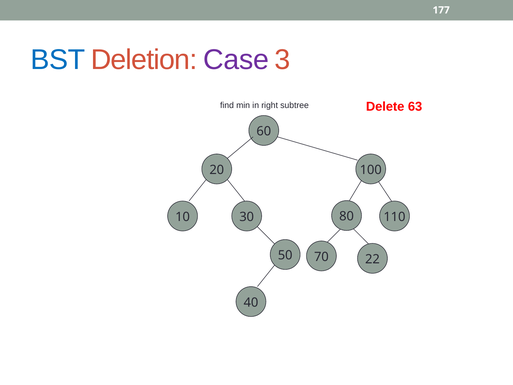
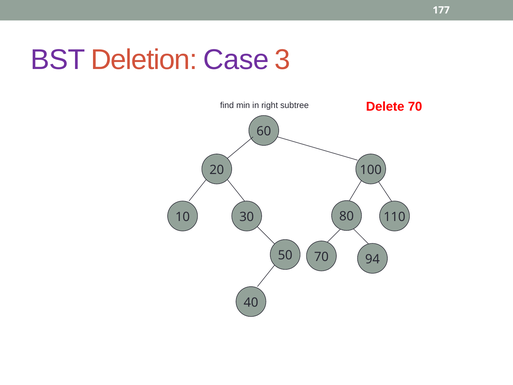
BST colour: blue -> purple (58, 60)
Delete 63: 63 -> 70 (415, 107)
22: 22 -> 94 (372, 259)
